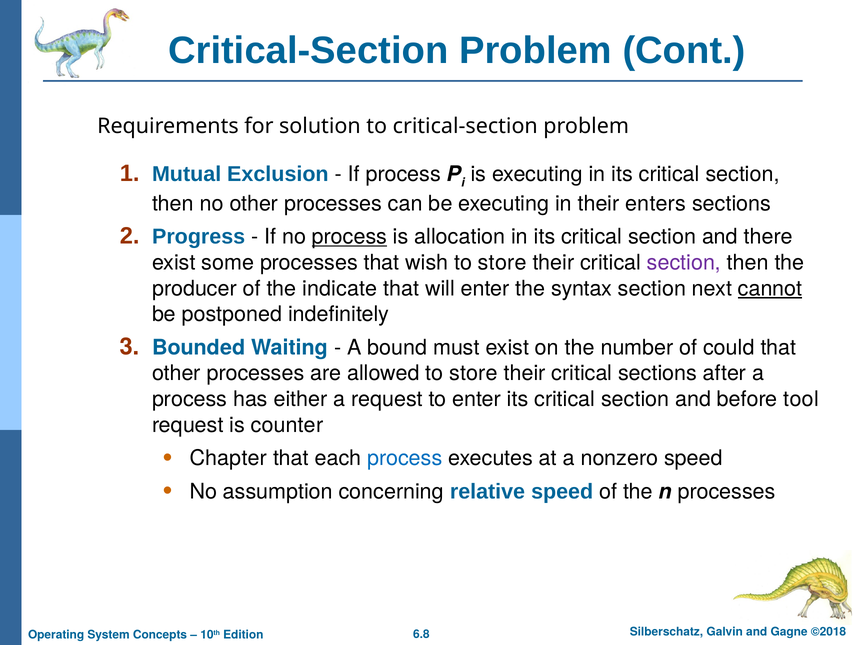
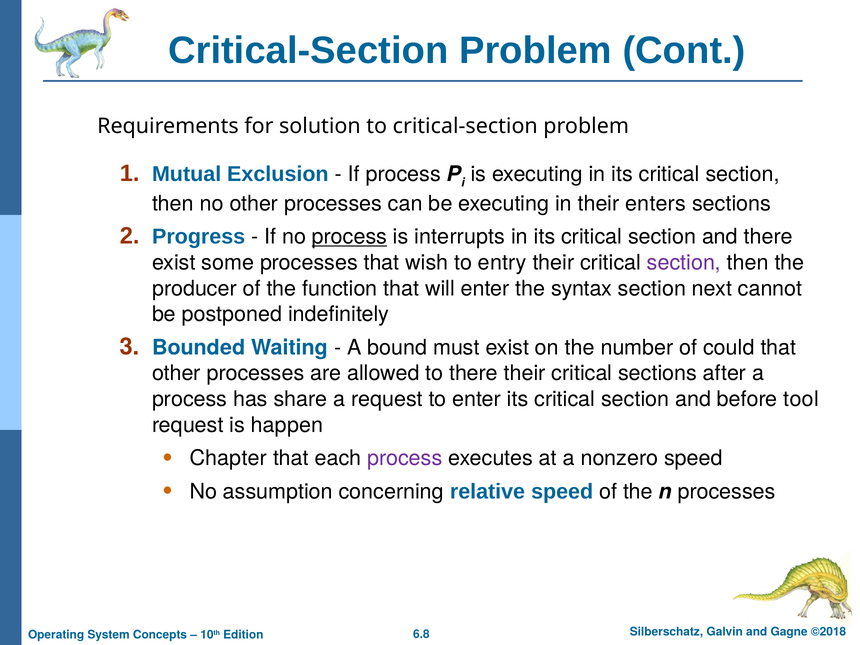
allocation: allocation -> interrupts (460, 237)
wish to store: store -> entry (502, 263)
indicate: indicate -> function (340, 288)
cannot underline: present -> none (770, 288)
allowed to store: store -> there (474, 373)
either: either -> share (301, 399)
counter: counter -> happen (287, 425)
process colour: blue -> purple (405, 458)
